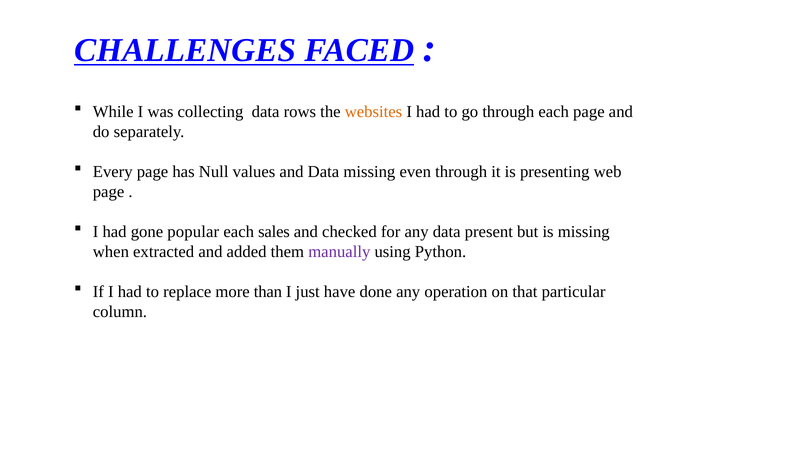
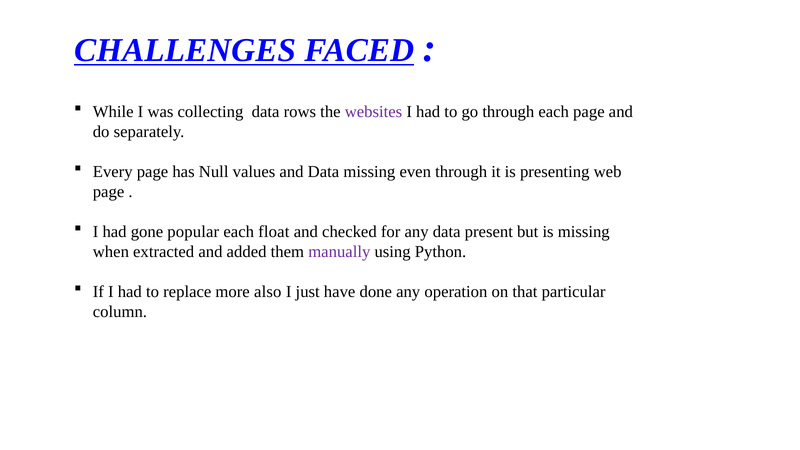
websites colour: orange -> purple (373, 112)
sales: sales -> float (274, 232)
than: than -> also (268, 292)
